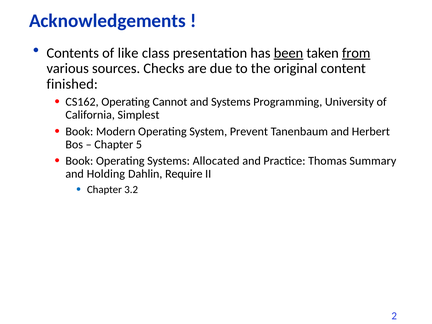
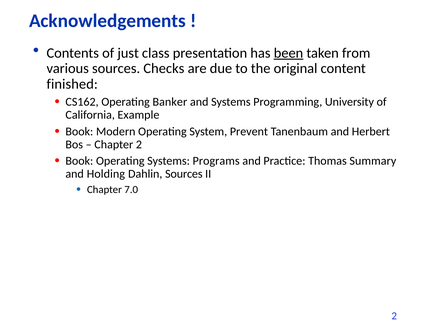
like: like -> just (128, 53)
from underline: present -> none (356, 53)
Cannot: Cannot -> Banker (170, 102)
Simplest: Simplest -> Example (138, 115)
Chapter 5: 5 -> 2 (139, 144)
Allocated: Allocated -> Programs (216, 161)
Dahlin Require: Require -> Sources (184, 174)
3.2: 3.2 -> 7.0 (131, 190)
